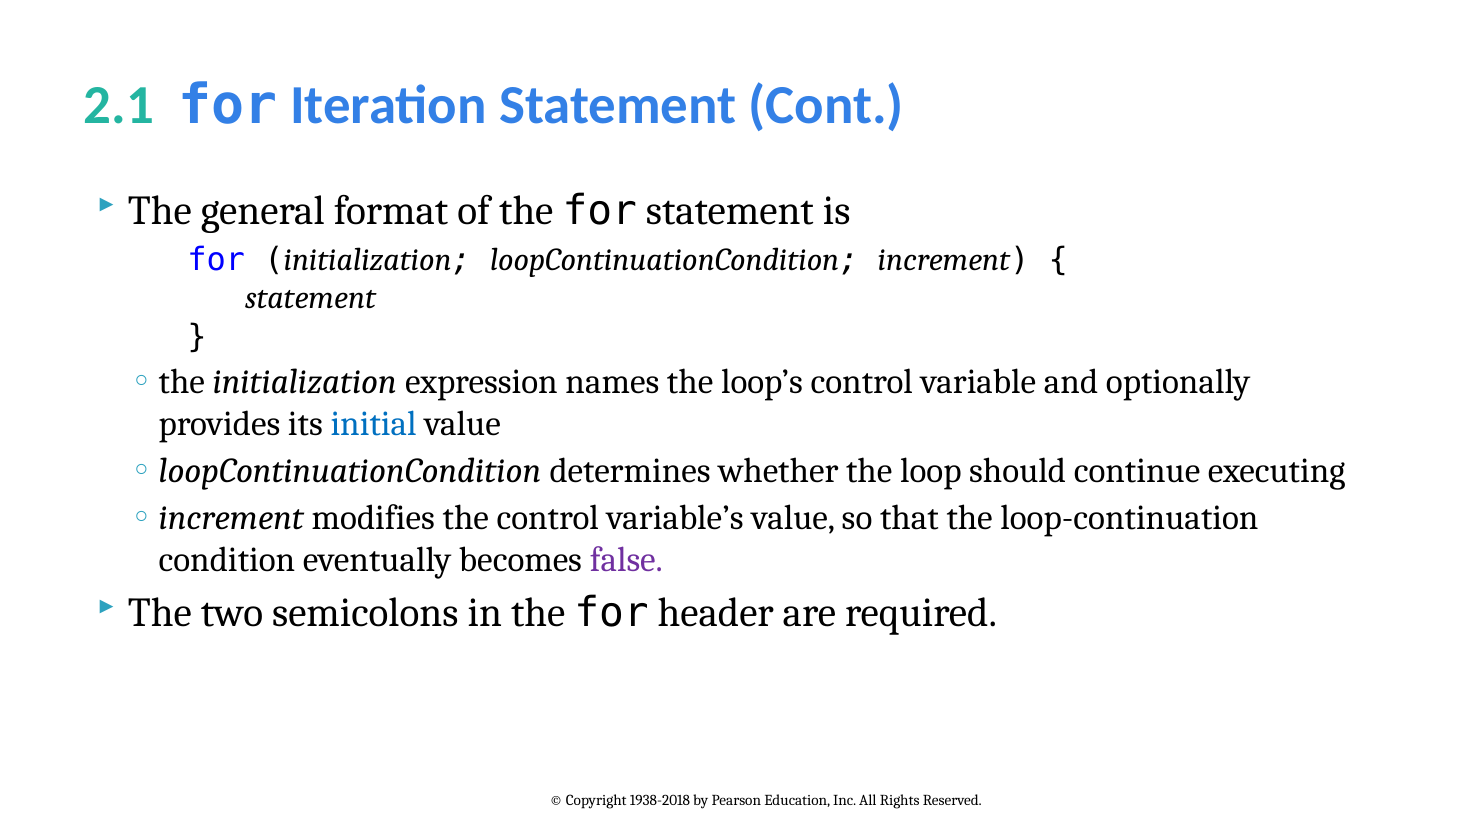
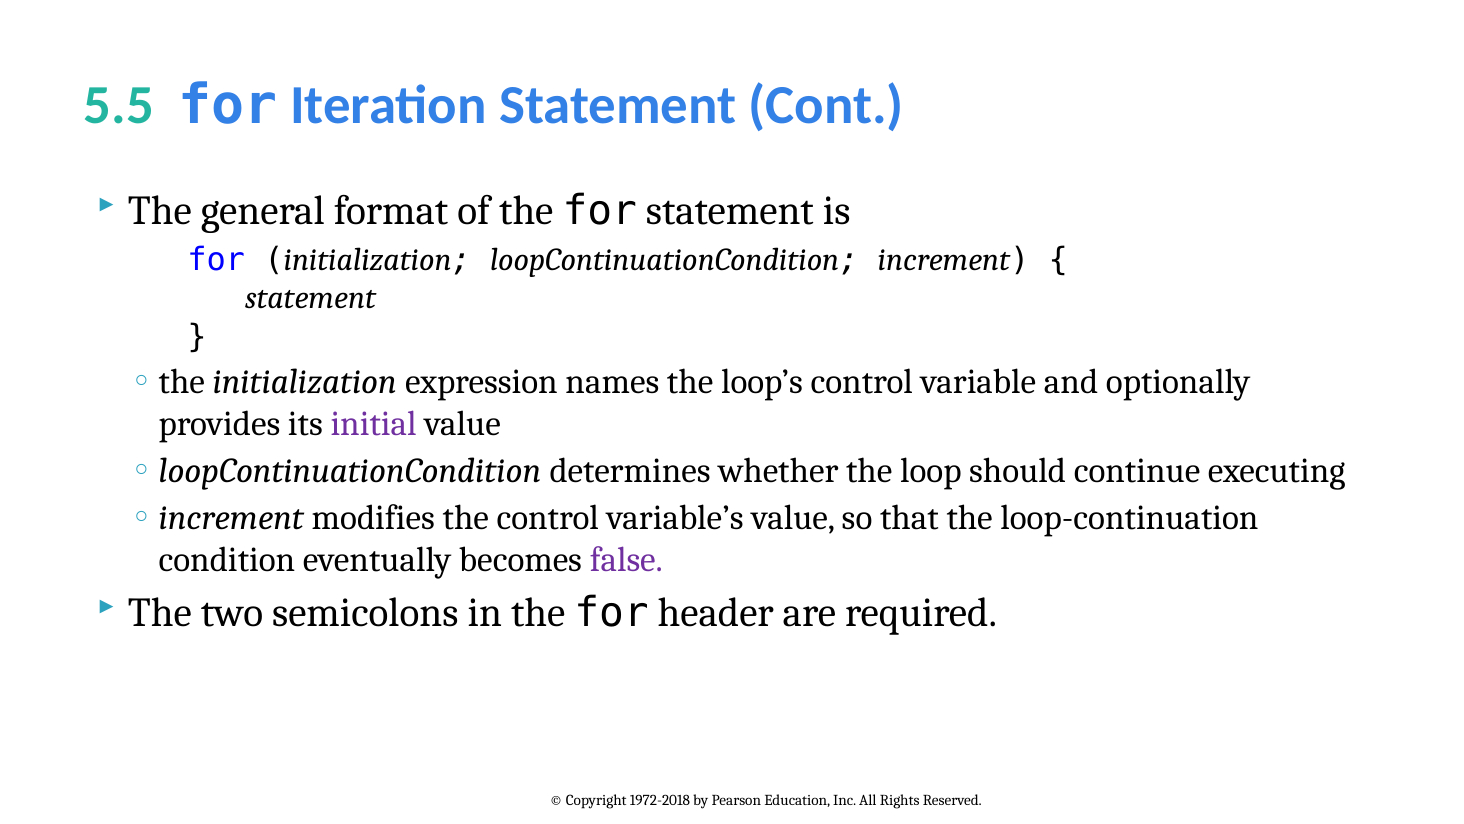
2.1: 2.1 -> 5.5 (119, 105)
initial colour: blue -> purple (374, 424)
1938-2018: 1938-2018 -> 1972-2018 (660, 800)
